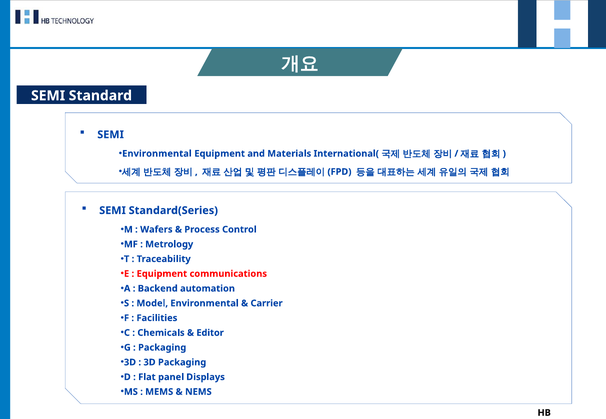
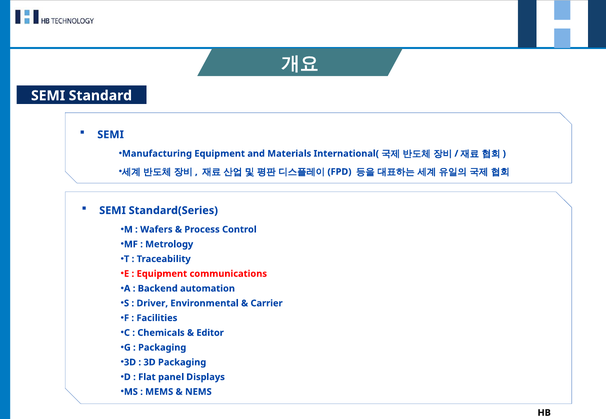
Environmental: Environmental -> Manufacturing (157, 154)
Model: Model -> Driver (152, 304)
